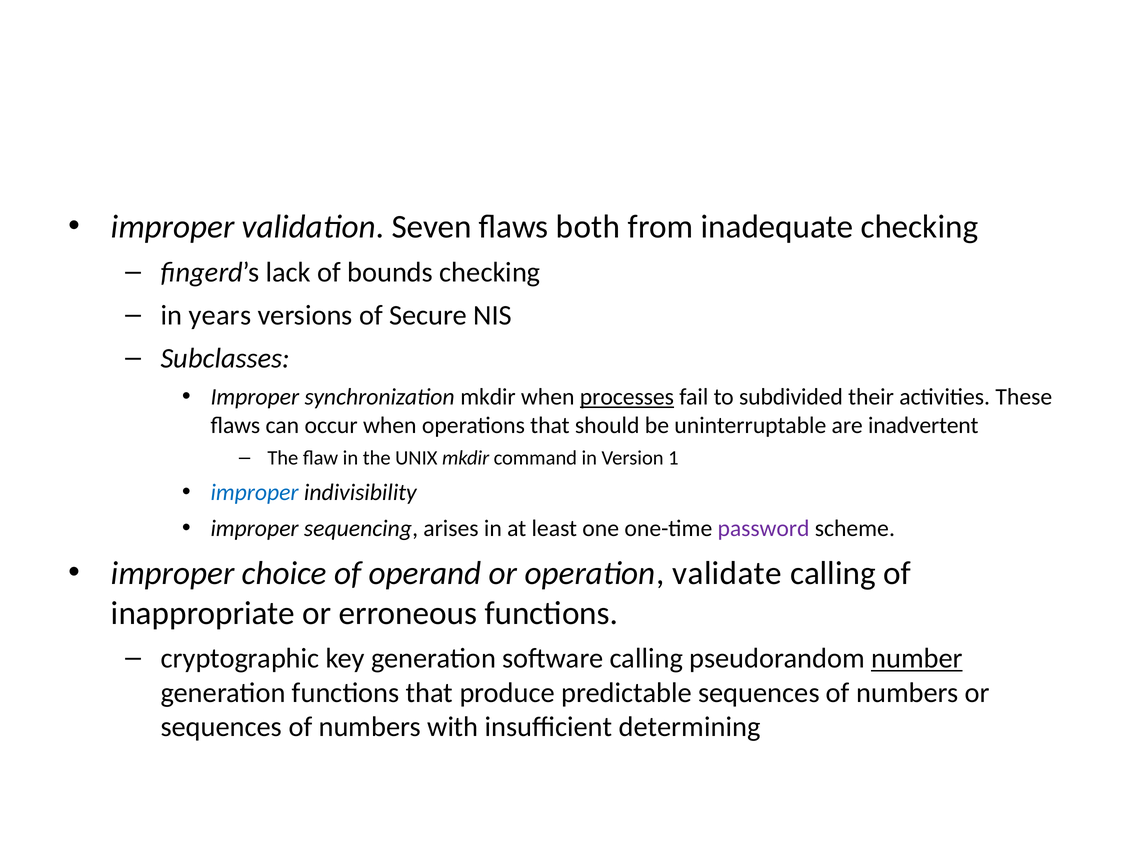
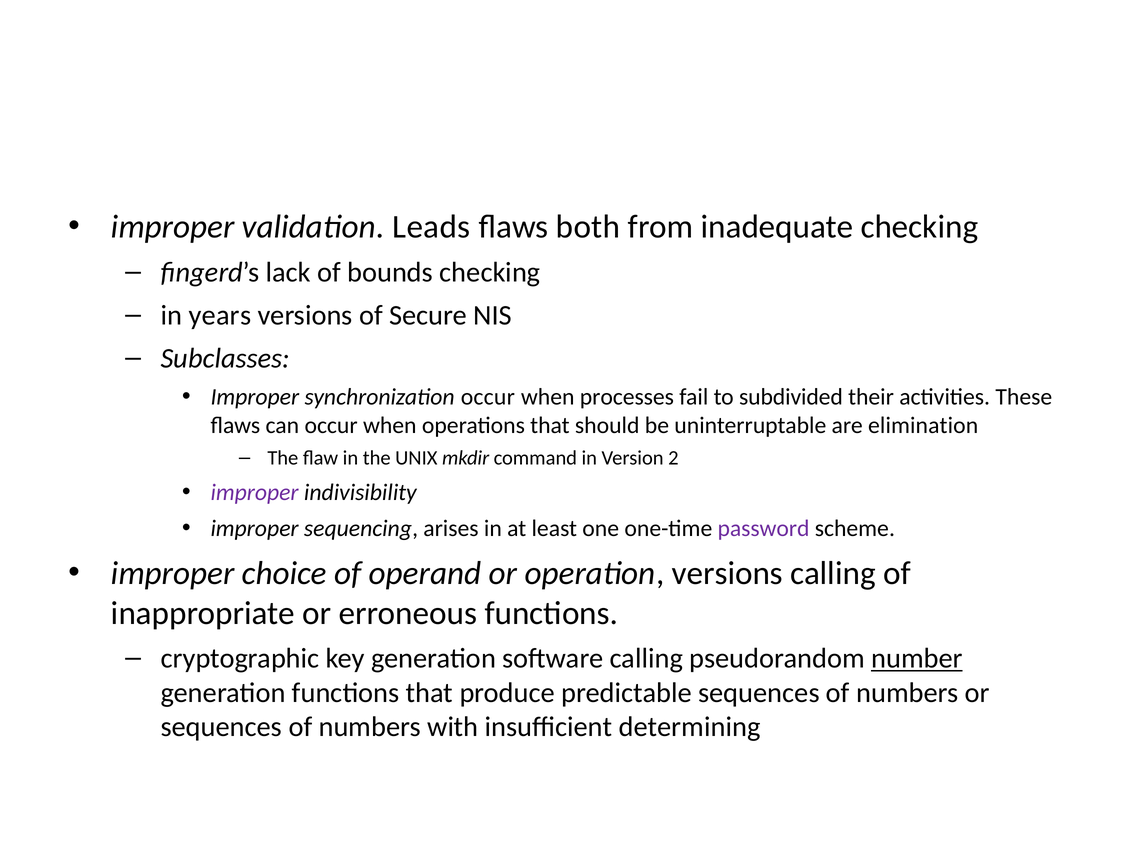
Seven: Seven -> Leads (431, 227)
synchronization mkdir: mkdir -> occur (488, 397)
processes underline: present -> none (627, 397)
inadvertent: inadvertent -> elimination (923, 426)
1: 1 -> 2 (673, 458)
improper colour: blue -> purple (255, 493)
operation validate: validate -> versions (727, 574)
